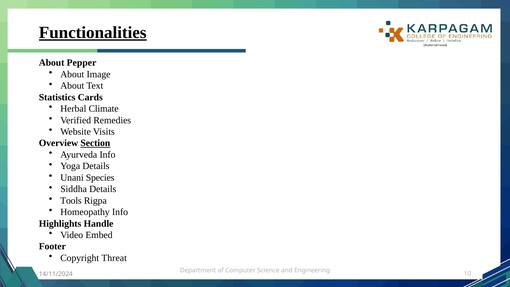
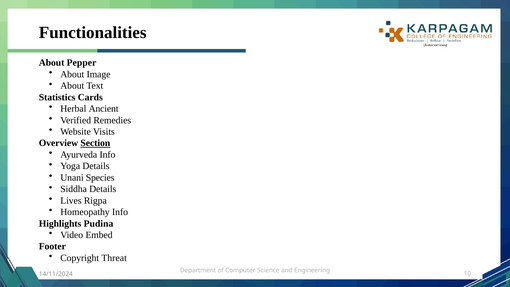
Functionalities underline: present -> none (93, 33)
Climate: Climate -> Ancient (104, 109)
Tools: Tools -> Lives (71, 200)
Handle: Handle -> Pudina (98, 223)
